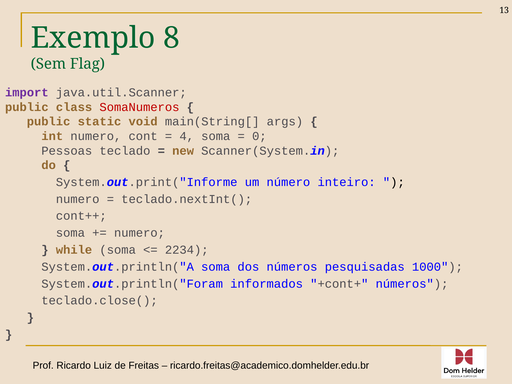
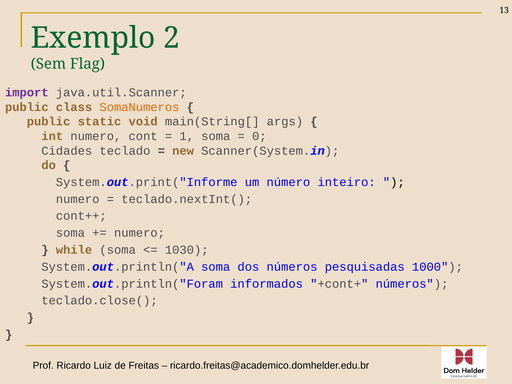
8: 8 -> 2 (172, 38)
SomaNumeros colour: red -> orange (139, 107)
4: 4 -> 1 (187, 136)
Pessoas: Pessoas -> Cidades (67, 151)
2234: 2234 -> 1030 (187, 250)
